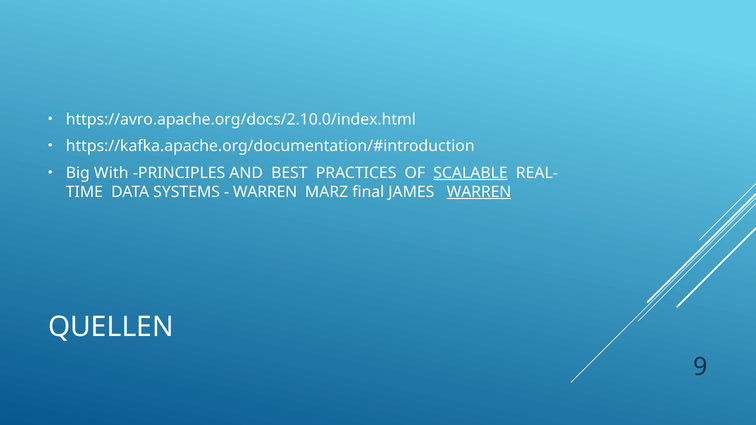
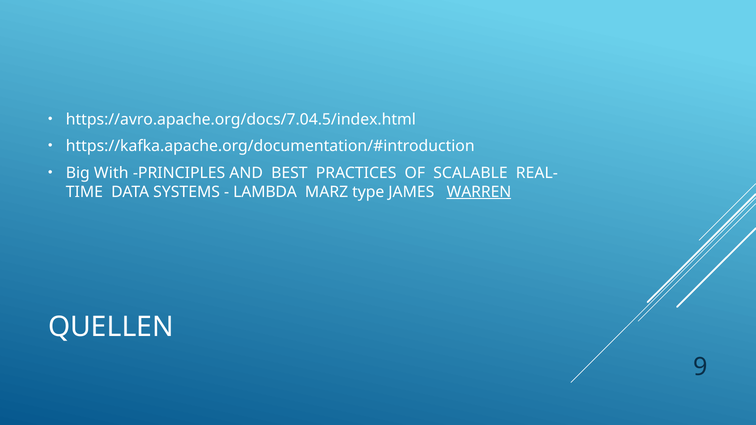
https://avro.apache.org/docs/2.10.0/index.html: https://avro.apache.org/docs/2.10.0/index.html -> https://avro.apache.org/docs/7.04.5/index.html (241, 119)
SCALABLE underline: present -> none (470, 173)
WARREN: WARREN -> LAMBDA (265, 192)
final: final -> type (368, 192)
